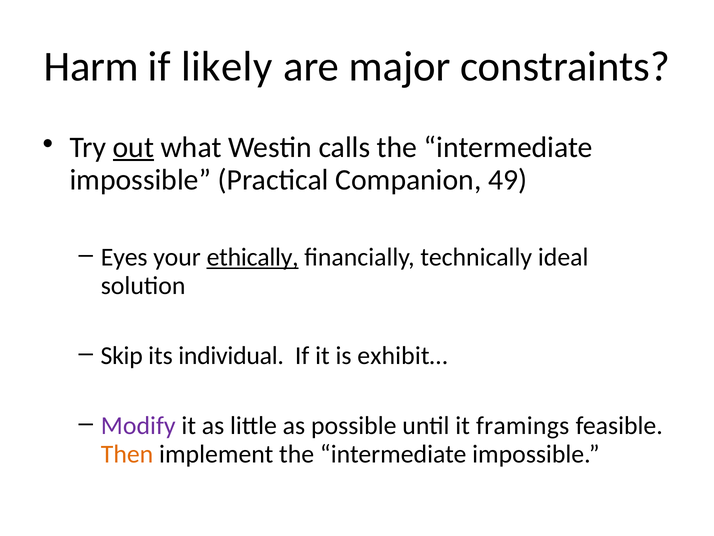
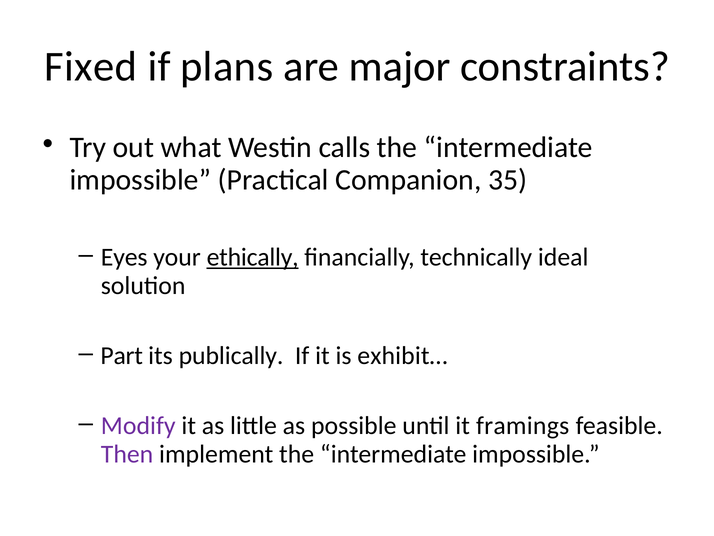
Harm: Harm -> Fixed (91, 67)
likely: likely -> plans (227, 67)
out underline: present -> none (133, 147)
49: 49 -> 35 (508, 180)
Skip: Skip -> Part (122, 355)
individual: individual -> publically (231, 355)
Then colour: orange -> purple (127, 454)
